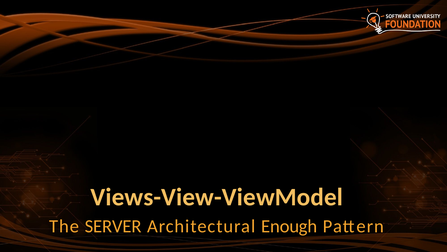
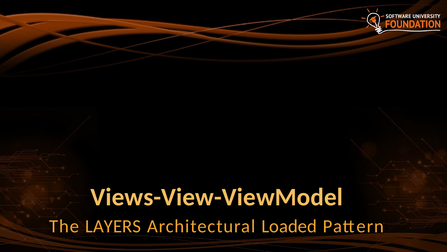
SERVER: SERVER -> LAYERS (113, 226)
Enough: Enough -> Loaded (289, 226)
